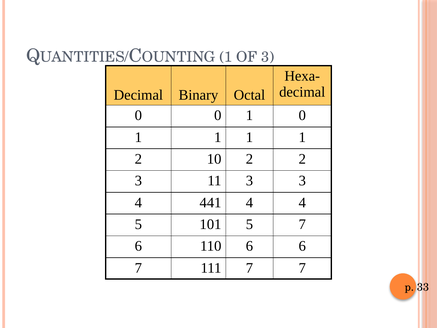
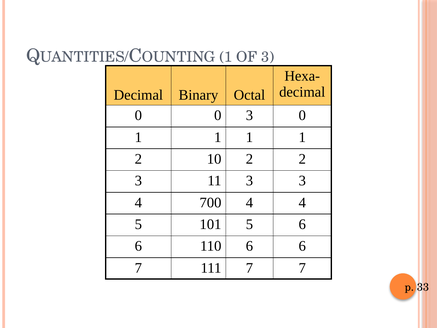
0 0 1: 1 -> 3 (249, 115)
441: 441 -> 700 (211, 202)
5 7: 7 -> 6 (302, 224)
